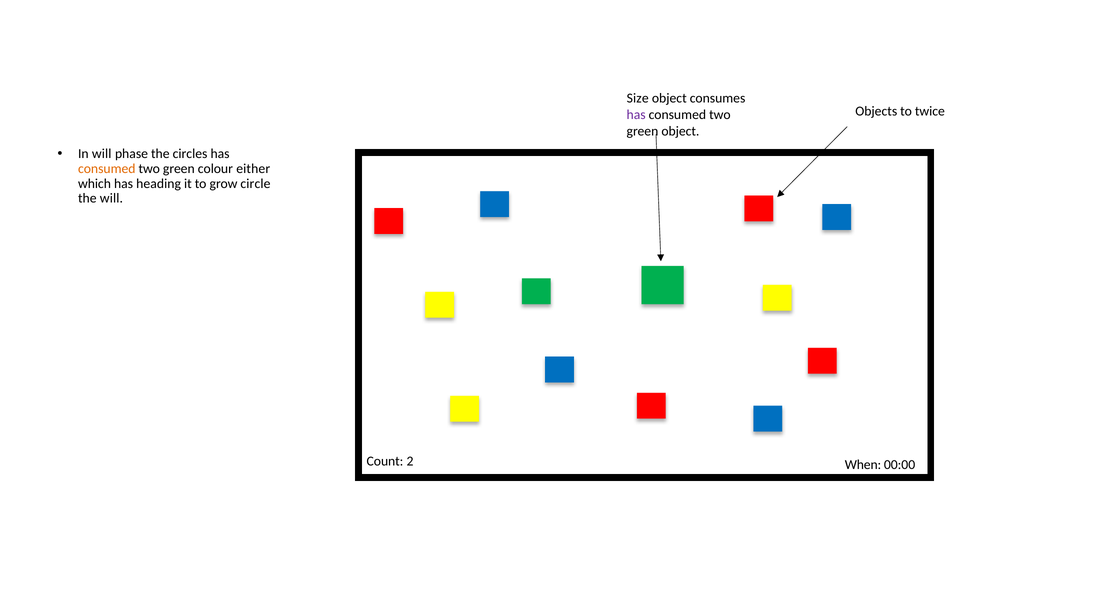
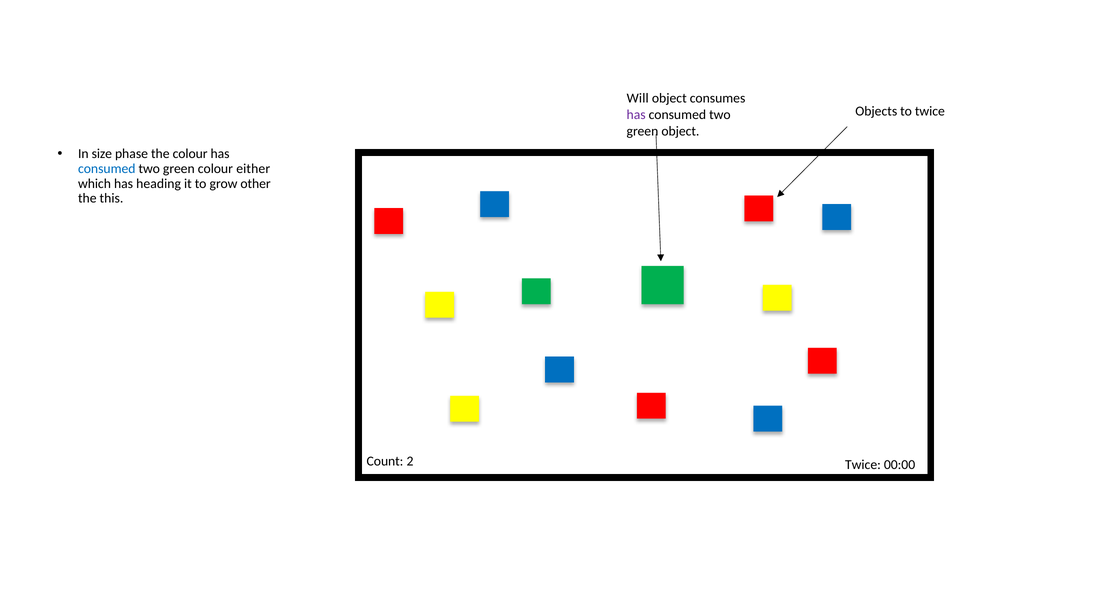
Size: Size -> Will (638, 98)
In will: will -> size (102, 154)
the circles: circles -> colour (190, 154)
consumed colour: orange -> blue (107, 169)
circle: circle -> other (256, 183)
the will: will -> this (111, 198)
2 When: When -> Twice (863, 464)
